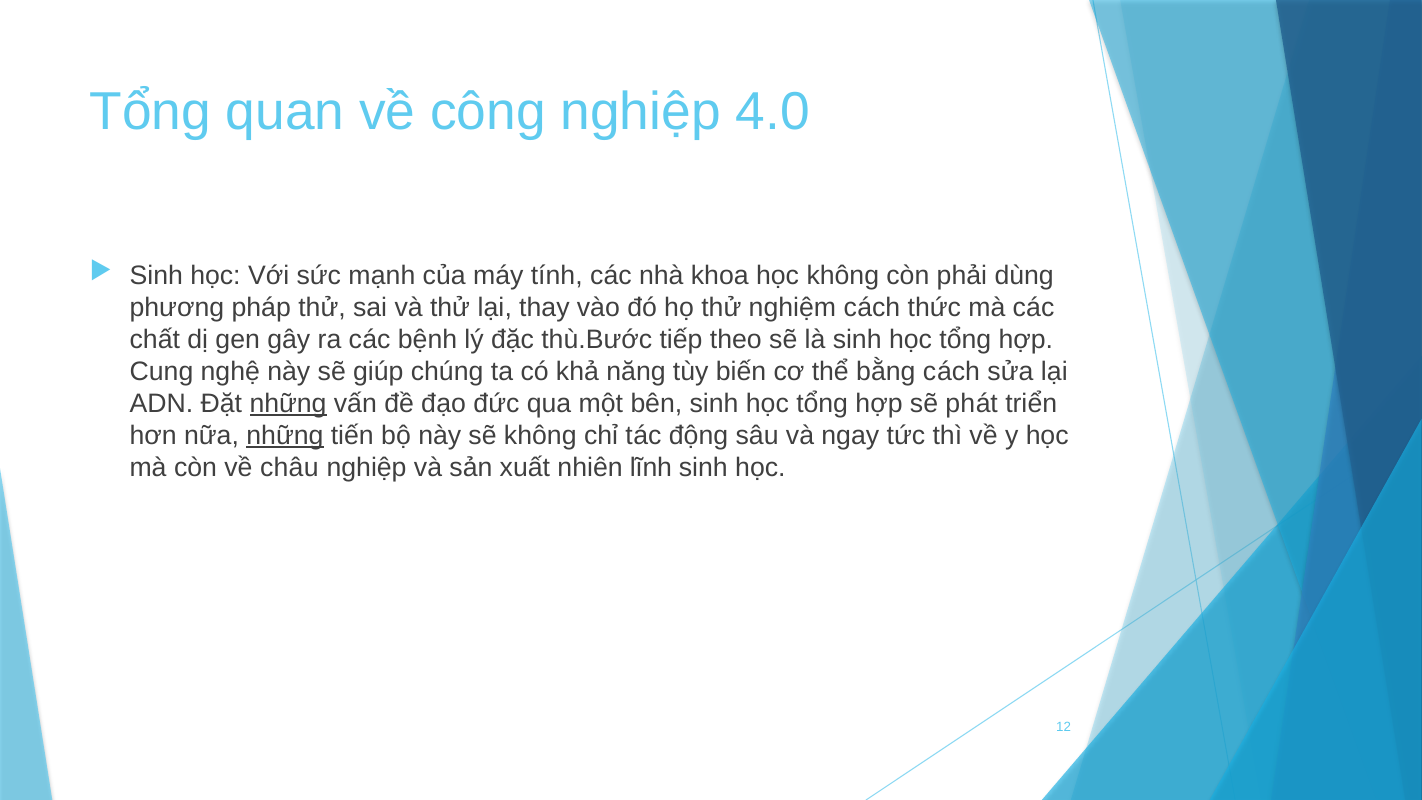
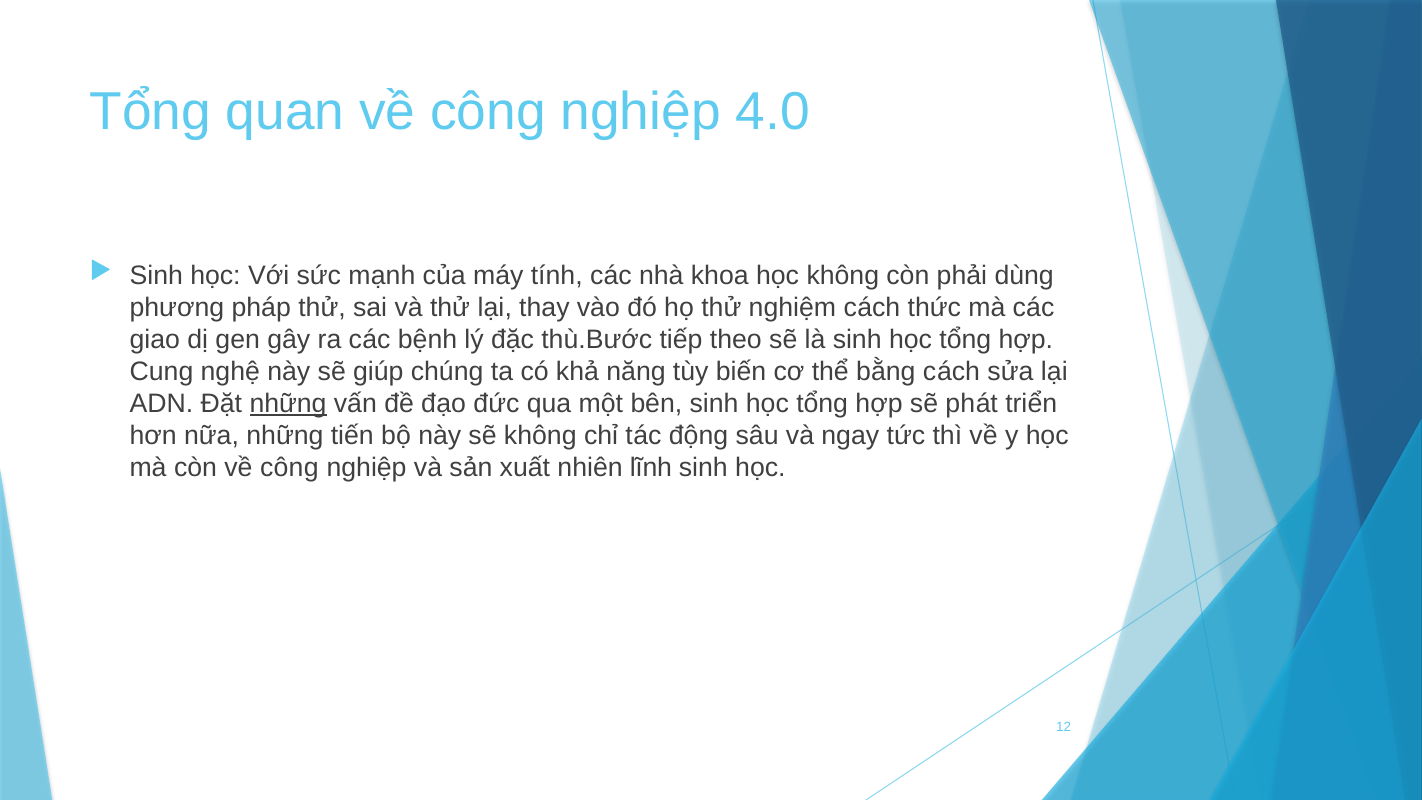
chất: chất -> giao (155, 339)
những underline: present -> none (285, 435)
còn về châu: châu -> công (289, 467)
